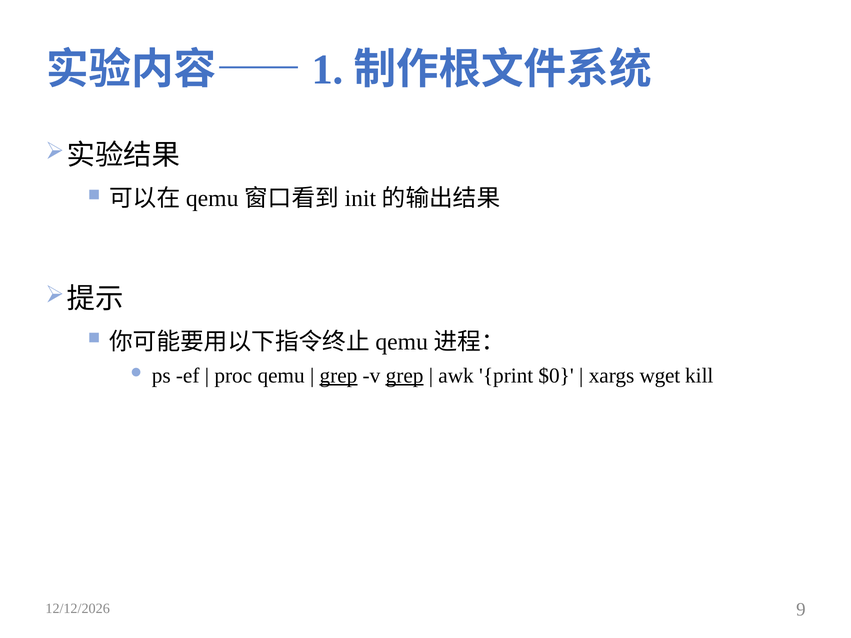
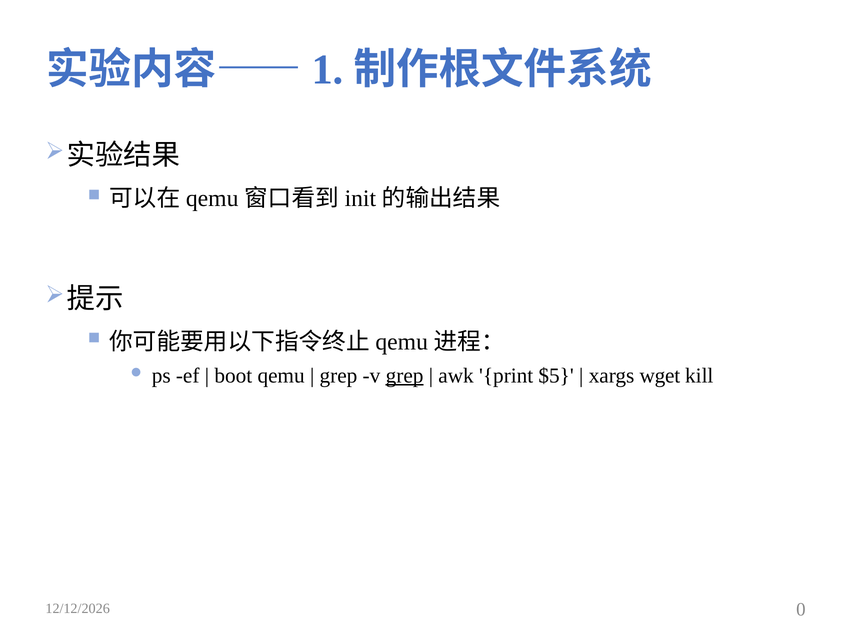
proc: proc -> boot (233, 376)
grep underline: present -> none (338, 376)
$0: $0 -> $5 (556, 376)
9: 9 -> 0 (801, 610)
